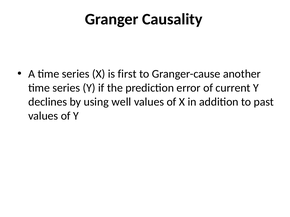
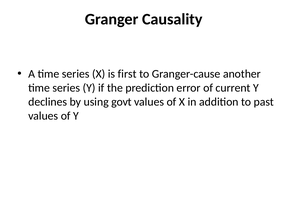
well: well -> govt (121, 102)
